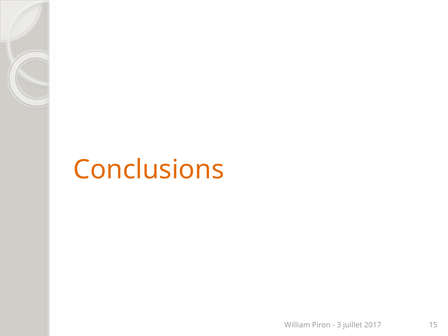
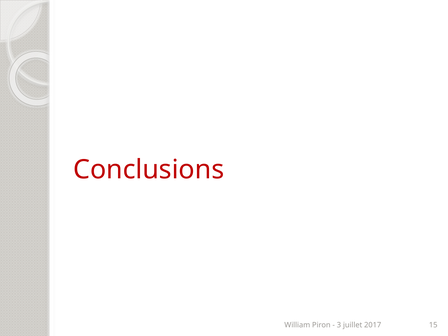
Conclusions colour: orange -> red (149, 170)
